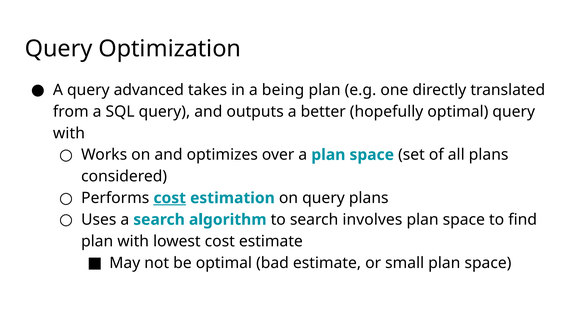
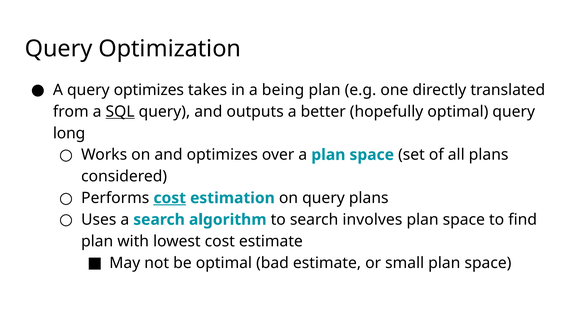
query advanced: advanced -> optimizes (149, 90)
SQL underline: none -> present (120, 111)
with: with -> long (69, 133)
